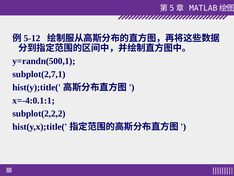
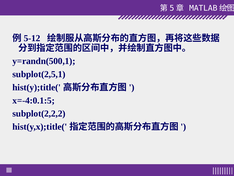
subplot(2,7,1: subplot(2,7,1 -> subplot(2,5,1 (39, 74)
x=-4:0.1:1: x=-4:0.1:1 -> x=-4:0.1:5 (34, 100)
